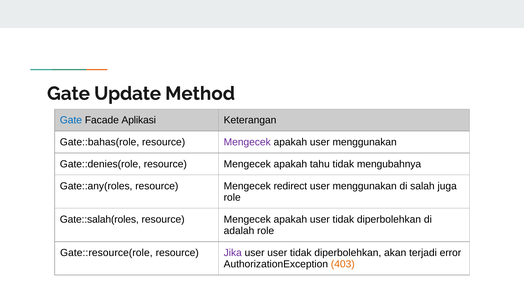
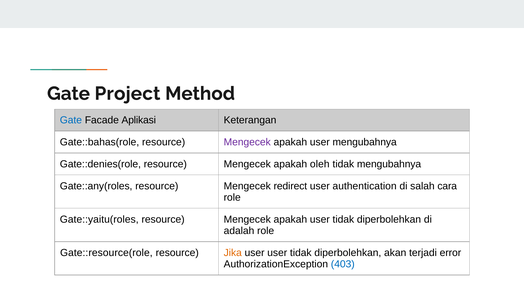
Update: Update -> Project (127, 93)
apakah user menggunakan: menggunakan -> mengubahnya (365, 142)
tahu: tahu -> oleh (320, 164)
menggunakan: menggunakan -> authentication (365, 186)
juga: juga -> cara (447, 186)
Gate::salah(roles: Gate::salah(roles -> Gate::yaitu(roles (99, 219)
Jika colour: purple -> orange (233, 253)
403 colour: orange -> blue (343, 264)
